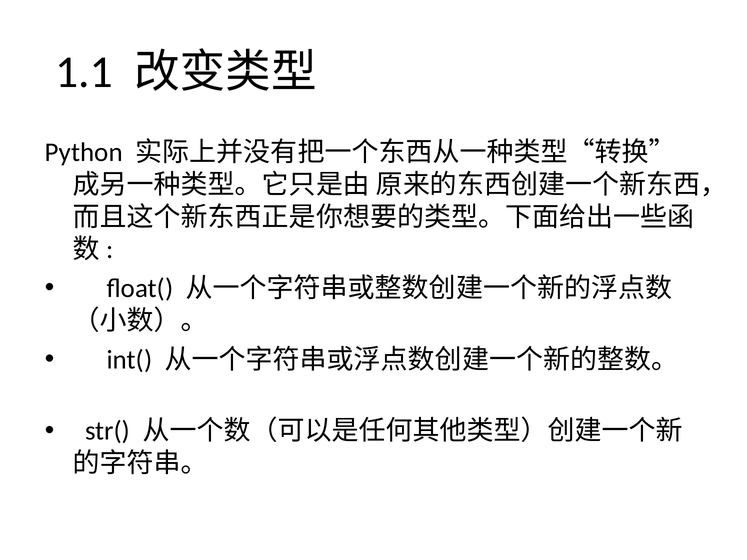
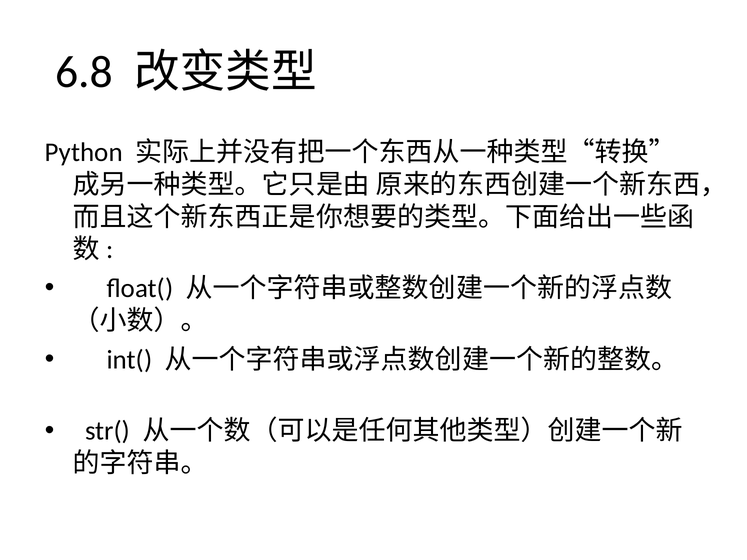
1.1: 1.1 -> 6.8 (84, 72)
